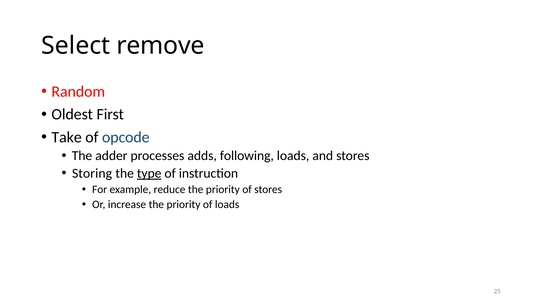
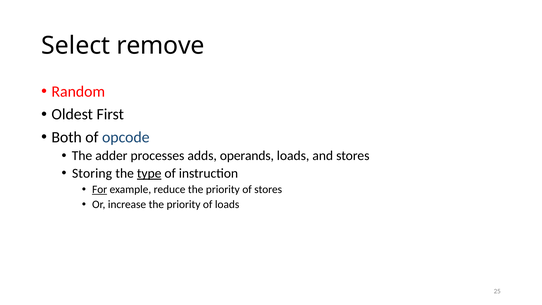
Take: Take -> Both (67, 137)
following: following -> operands (247, 156)
For underline: none -> present (100, 189)
